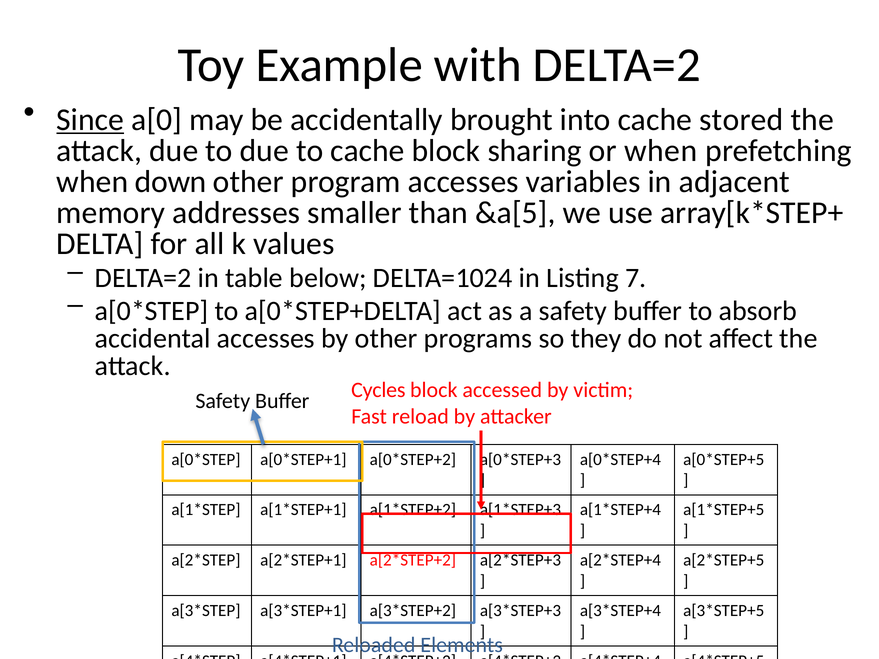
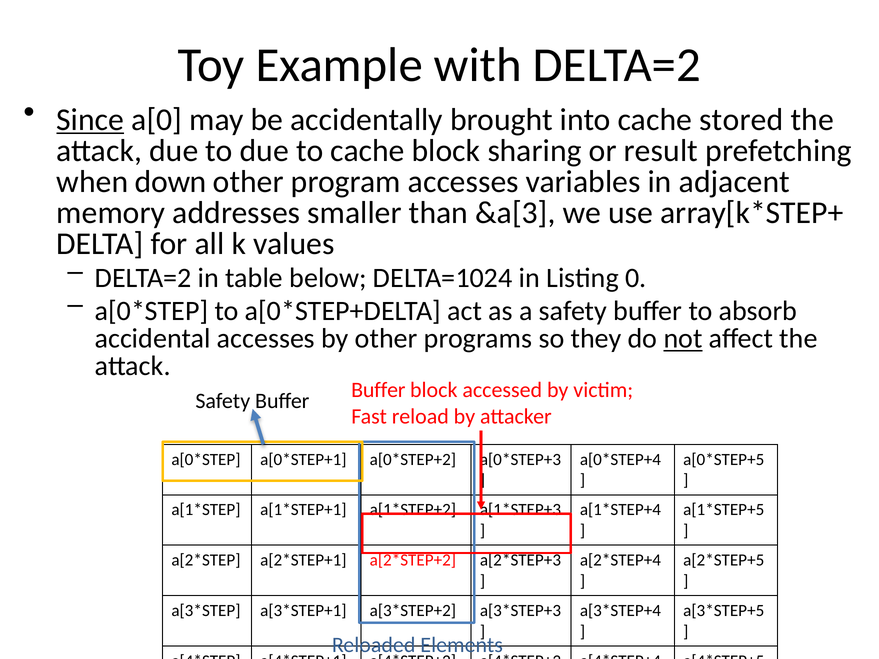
or when: when -> result (661, 151)
&a[5: &a[5 -> &a[3 (515, 213)
7: 7 -> 0 (636, 278)
not underline: none -> present (683, 339)
Cycles: Cycles -> Buffer (378, 390)
